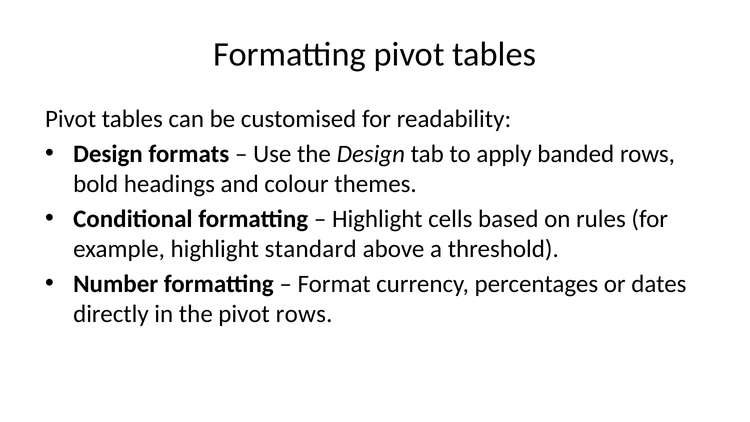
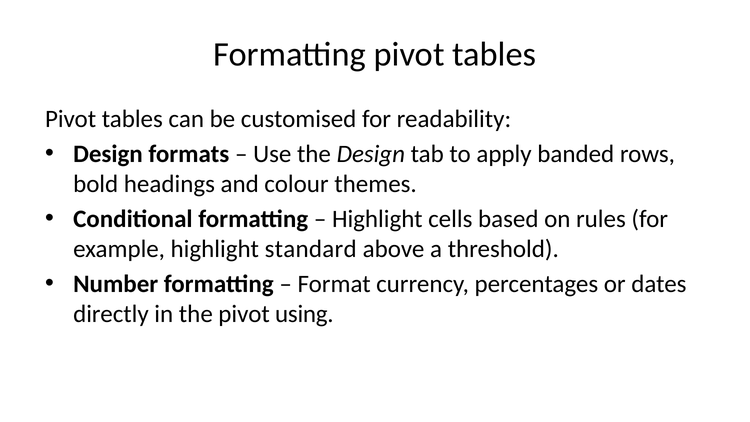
pivot rows: rows -> using (304, 314)
